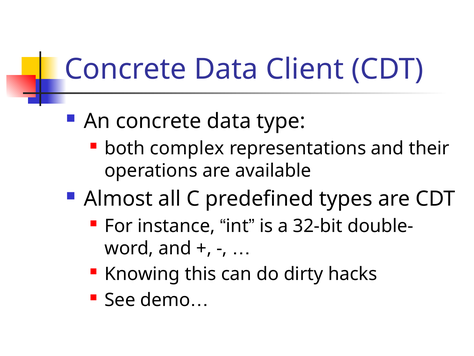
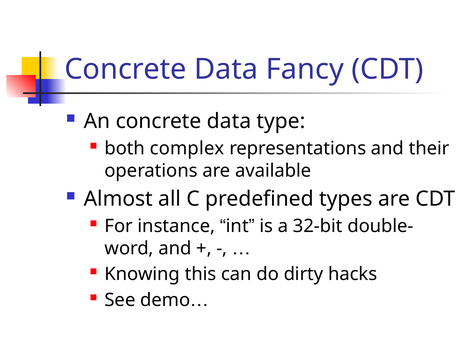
Client: Client -> Fancy (305, 69)
